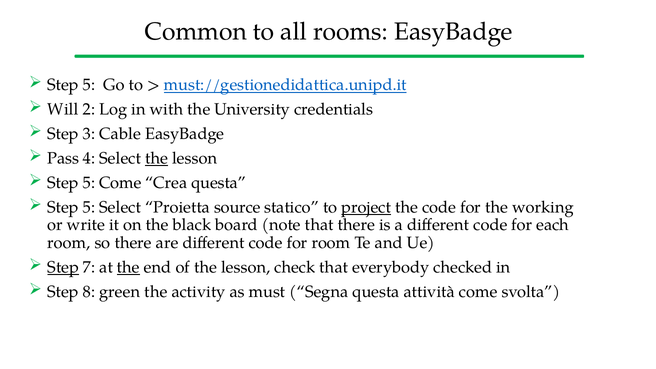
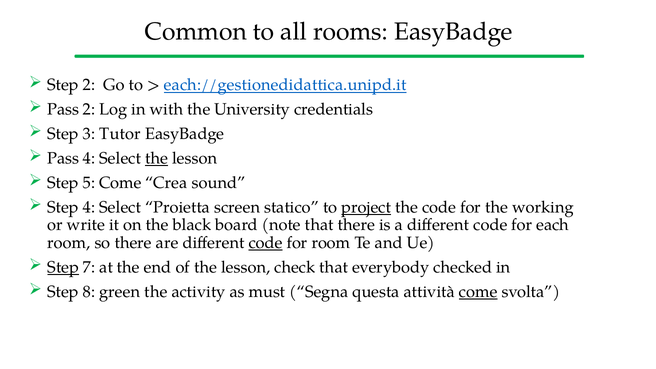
5: 5 -> 2 (89, 85)
must://gestionedidattica.unipd.it: must://gestionedidattica.unipd.it -> each://gestionedidattica.unipd.it (285, 85)
Will: Will -> Pass (63, 109)
Cable: Cable -> Tutor (120, 134)
Crea questa: questa -> sound (219, 183)
5: 5 -> 4 (89, 207)
source: source -> screen (237, 207)
code underline: none -> present (266, 243)
the underline: present -> none (128, 267)
come underline: none -> present (478, 292)
